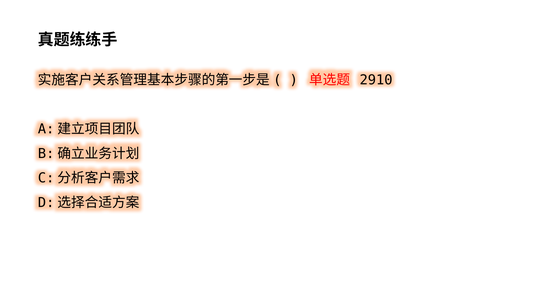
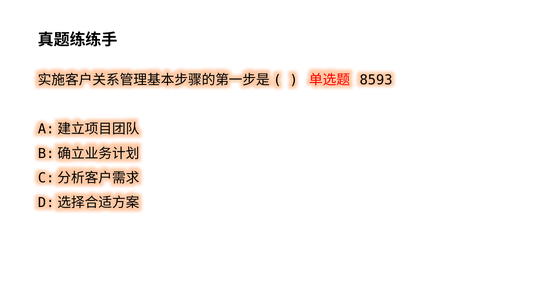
2910: 2910 -> 8593 (376, 80)
